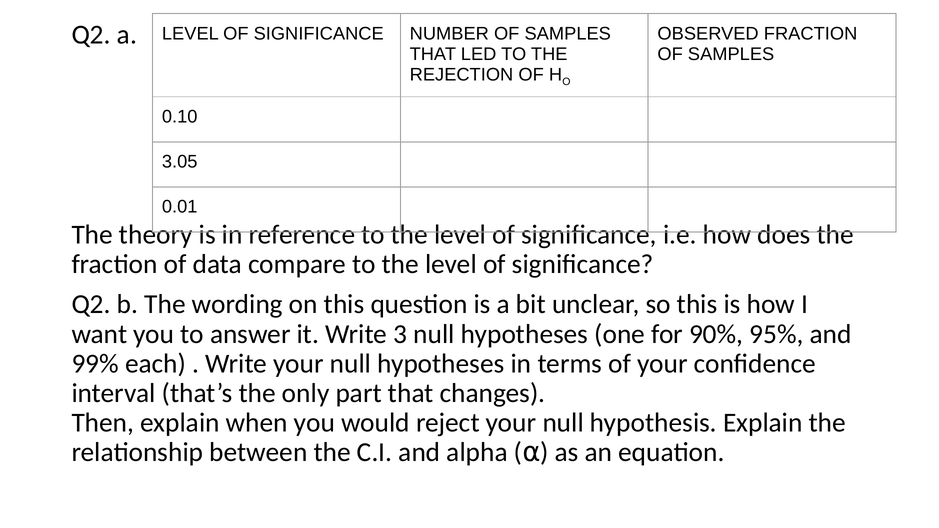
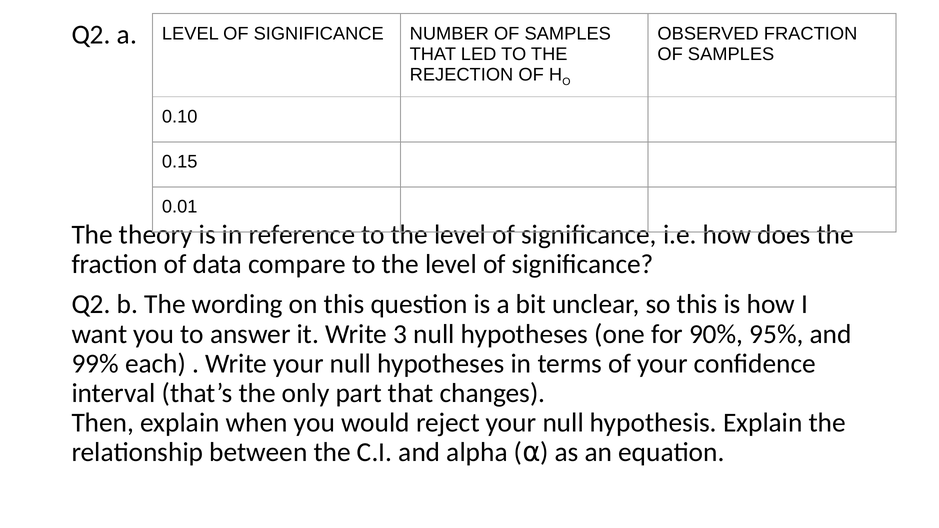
3.05: 3.05 -> 0.15 (180, 162)
